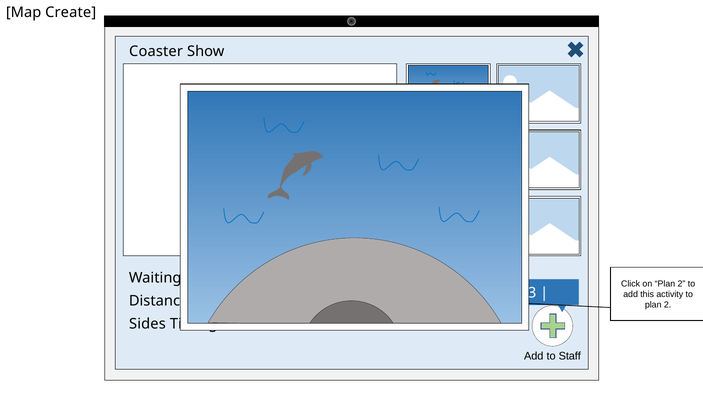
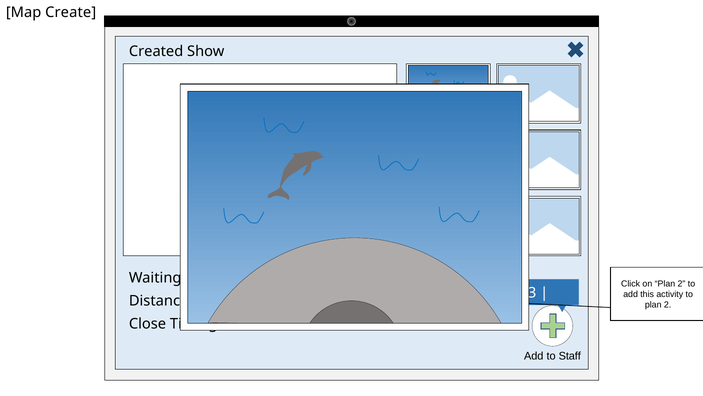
Coaster: Coaster -> Created (156, 51)
Sides: Sides -> Close (148, 324)
